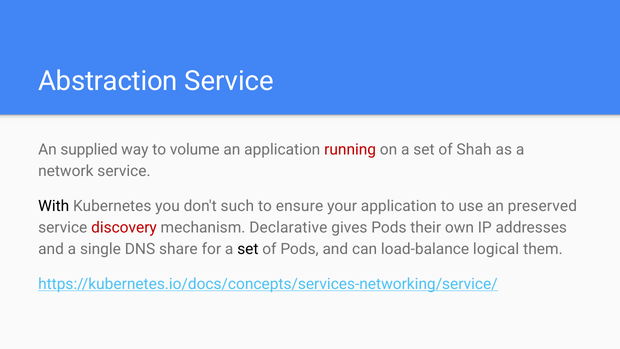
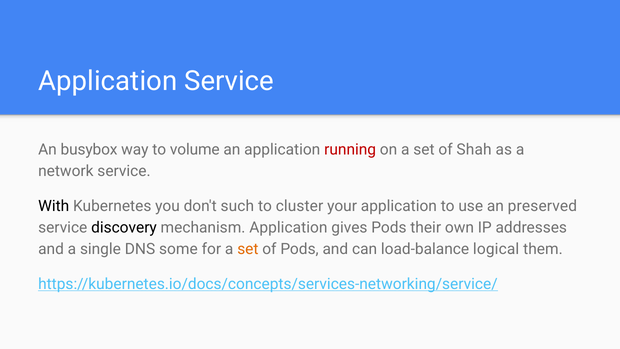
Abstraction: Abstraction -> Application (108, 81)
supplied: supplied -> busybox (89, 149)
ensure: ensure -> cluster (300, 206)
discovery colour: red -> black (124, 227)
mechanism Declarative: Declarative -> Application (288, 227)
share: share -> some (178, 249)
set colour: black -> orange (248, 249)
